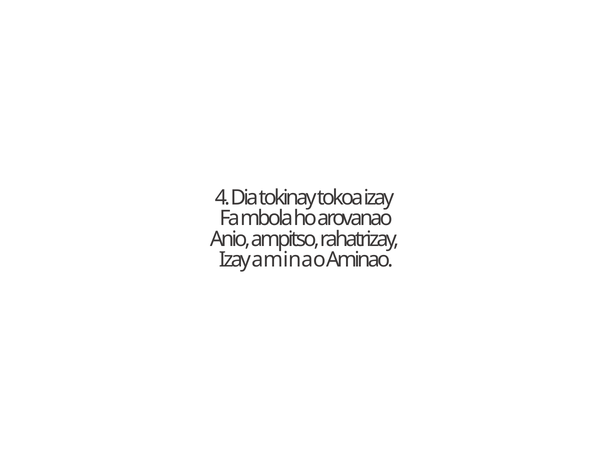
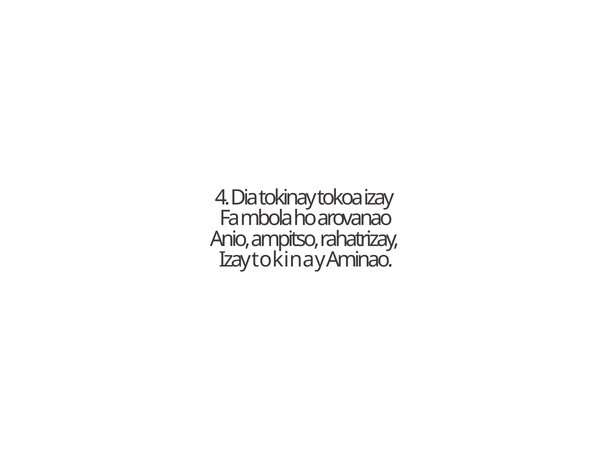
Izay aminao: aminao -> tokinay (288, 260)
